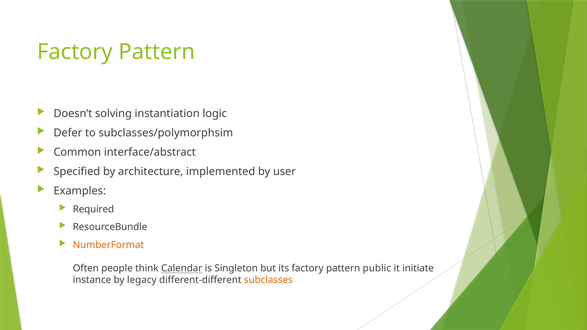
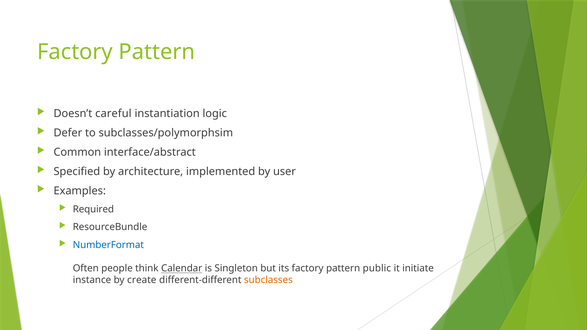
solving: solving -> careful (113, 114)
NumberFormat colour: orange -> blue (108, 245)
legacy: legacy -> create (142, 280)
